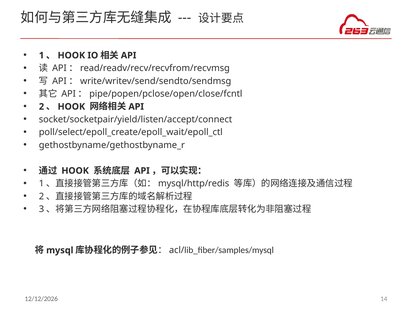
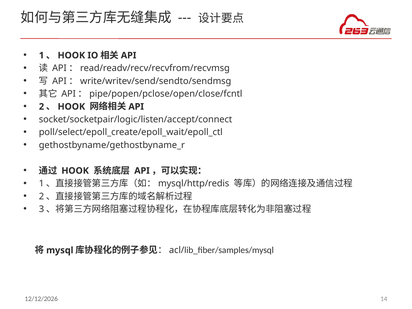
socket/socketpair/yield/listen/accept/connect: socket/socketpair/yield/listen/accept/connect -> socket/socketpair/logic/listen/accept/connect (136, 119)
